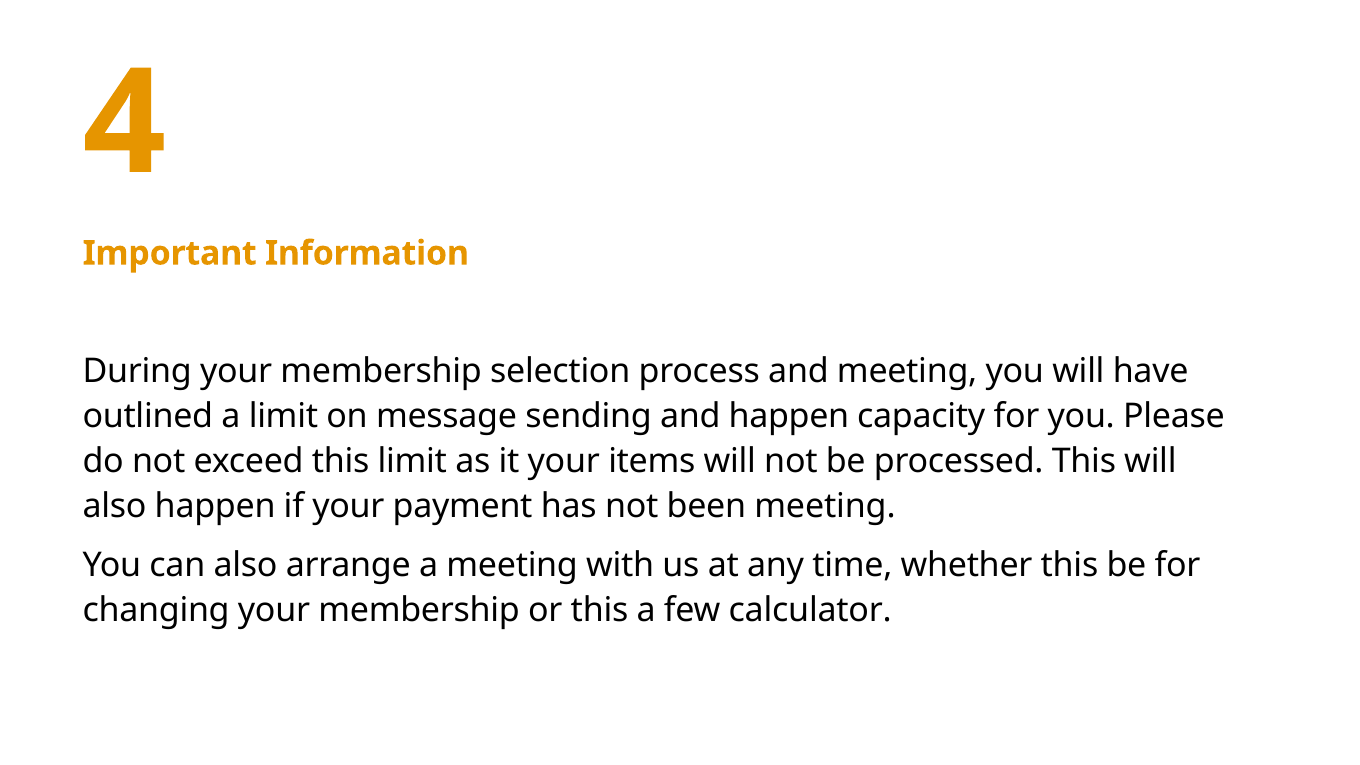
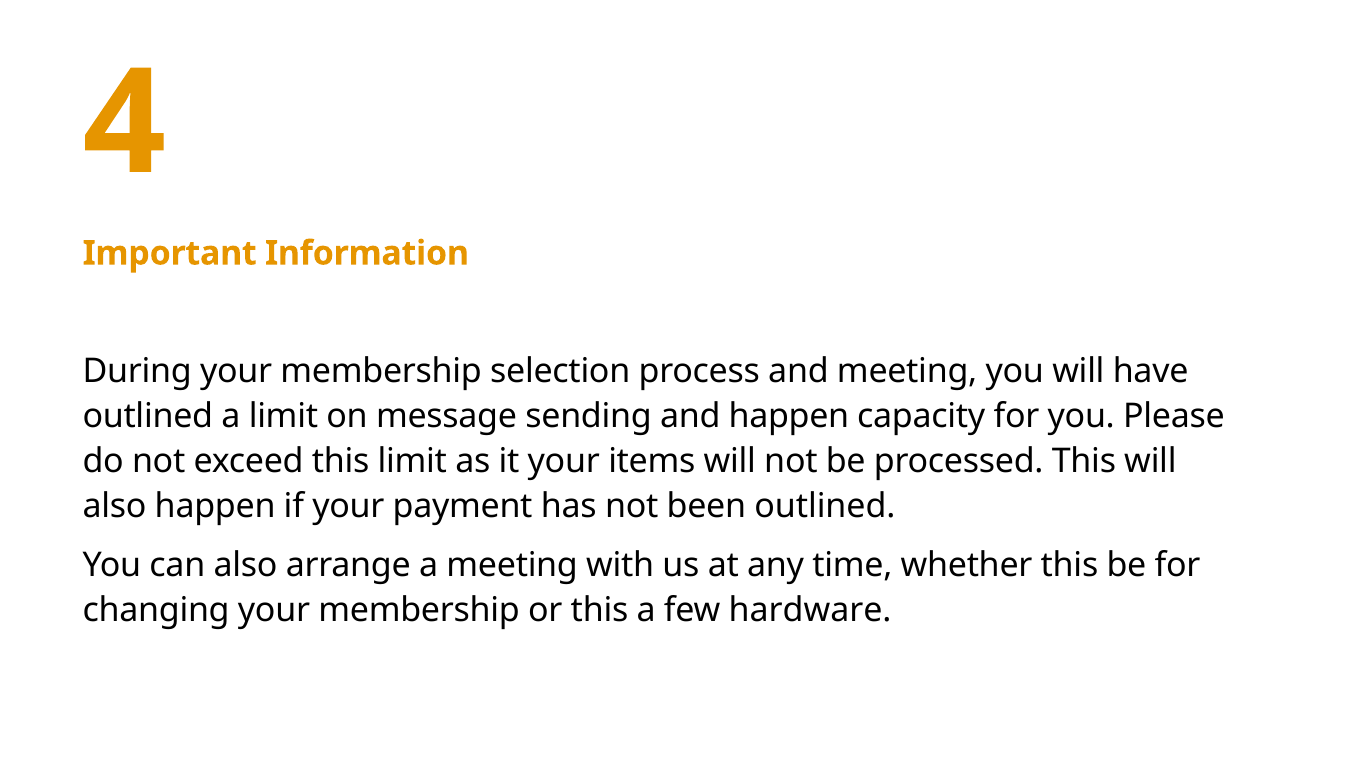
been meeting: meeting -> outlined (825, 506)
calculator: calculator -> hardware (810, 610)
